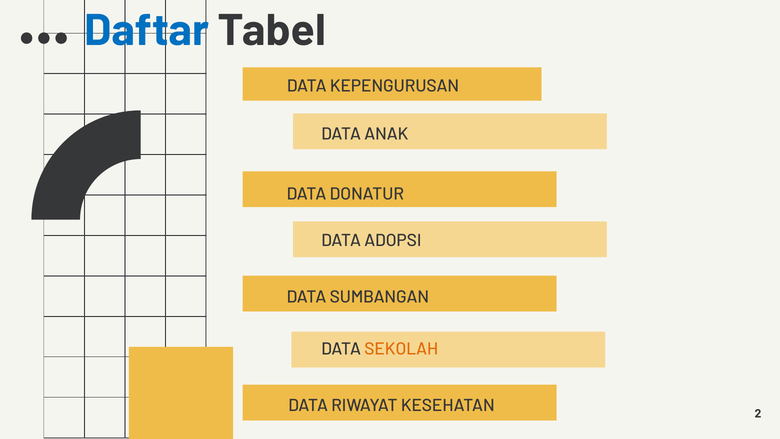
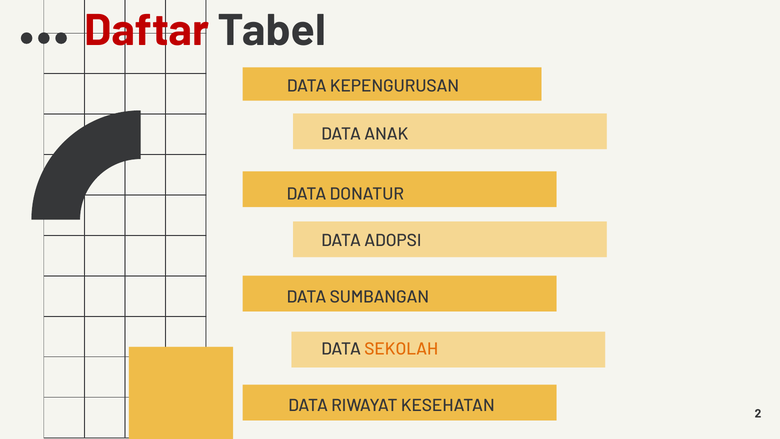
Daftar colour: blue -> red (147, 30)
